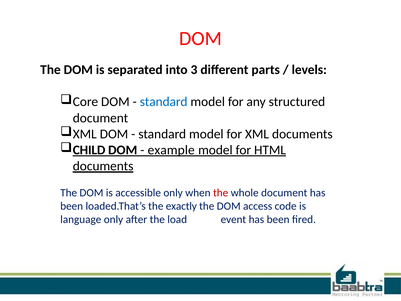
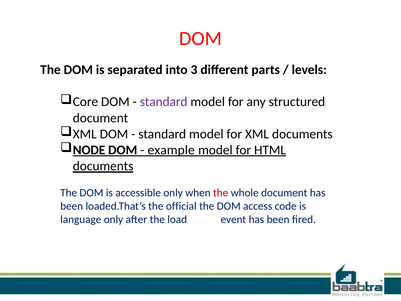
standard colour: blue -> purple (164, 102)
CHILD: CHILD -> NODE (89, 150)
exactly: exactly -> official (181, 206)
